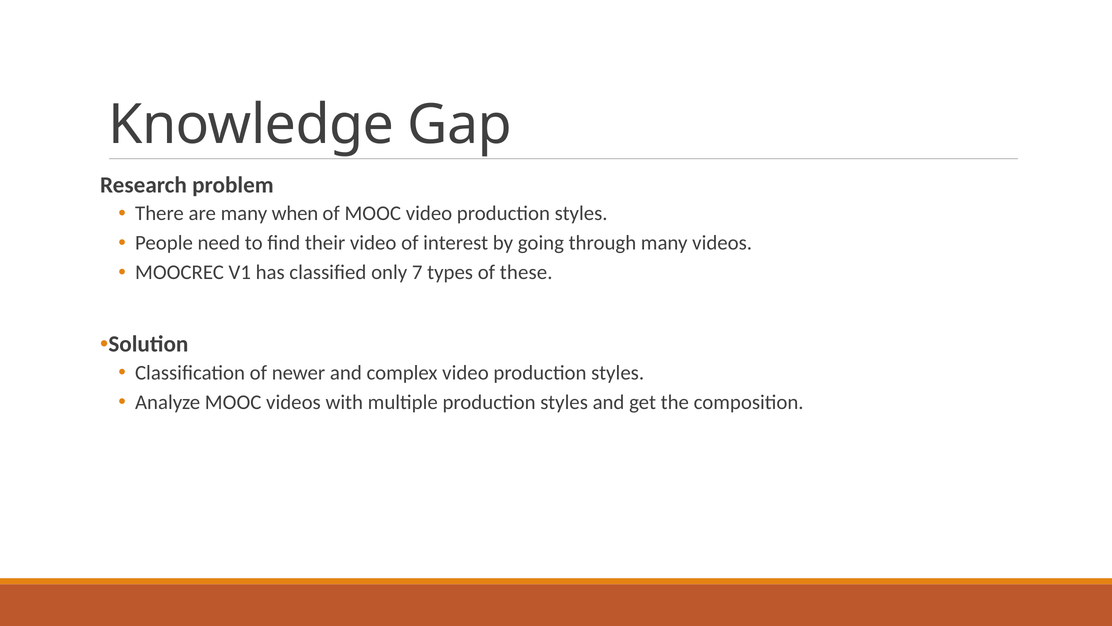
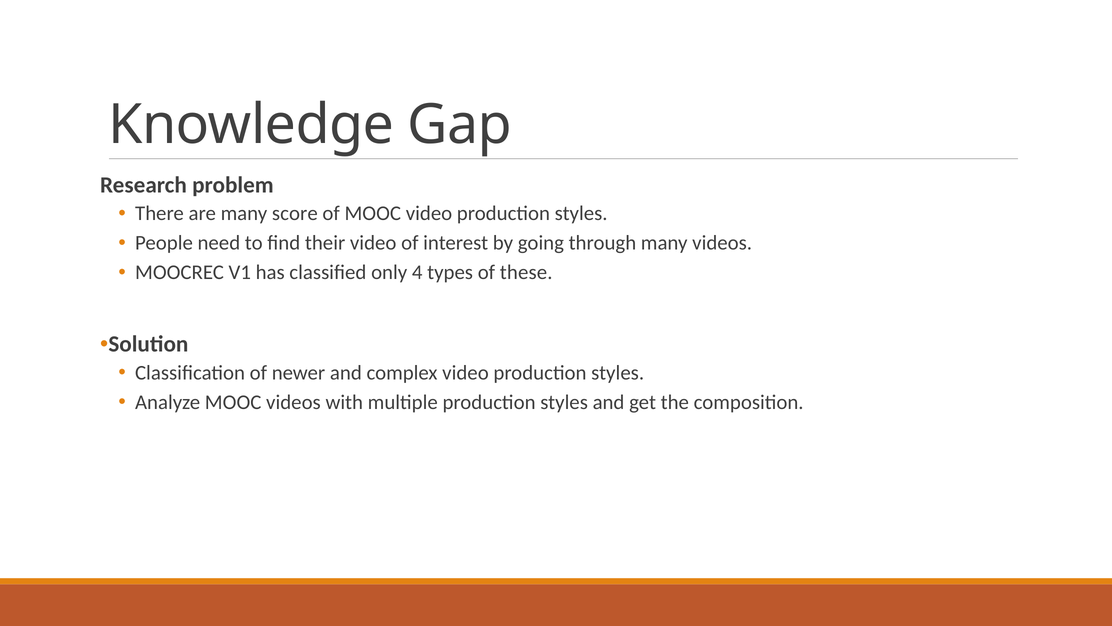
when: when -> score (295, 213)
7: 7 -> 4 (417, 272)
